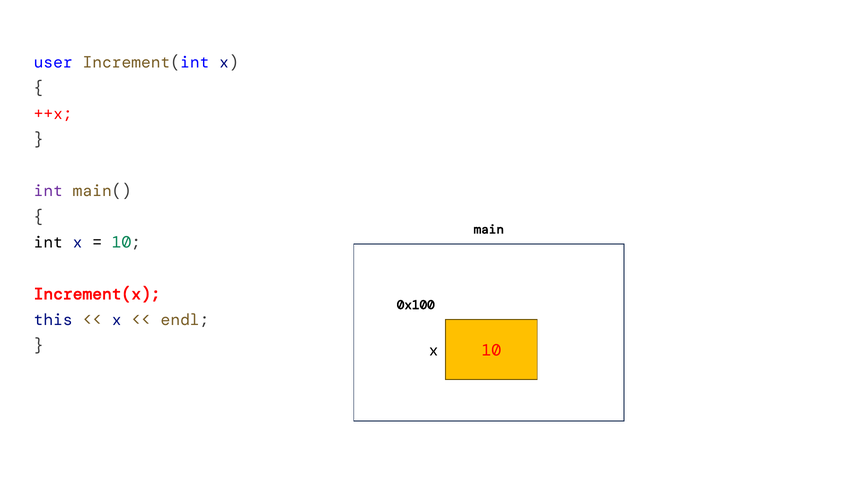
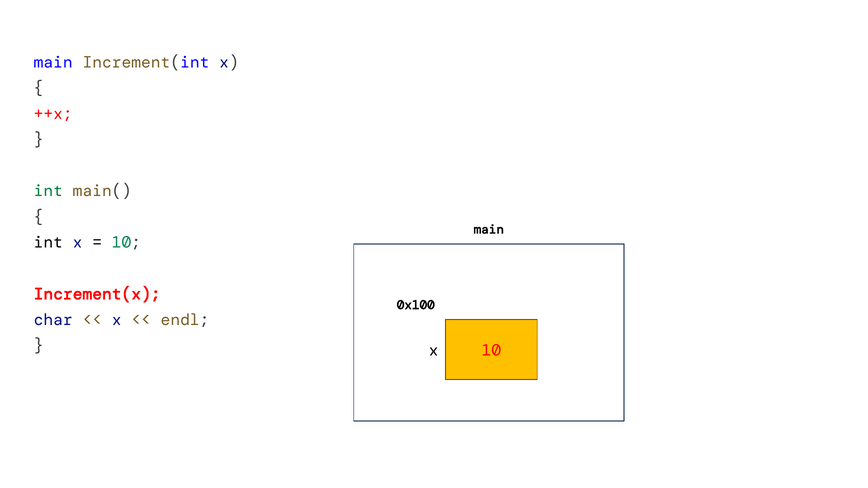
user: user -> main (53, 62)
int colour: purple -> green (48, 191)
this: this -> char (53, 320)
